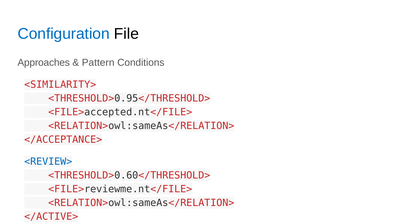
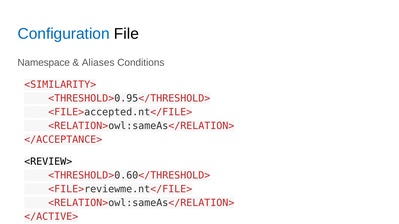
Approaches: Approaches -> Namespace (44, 63)
Pattern: Pattern -> Aliases (98, 63)
<REVIEW> colour: blue -> black (48, 162)
